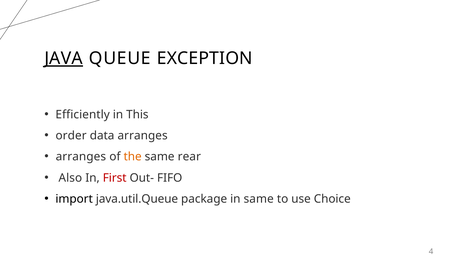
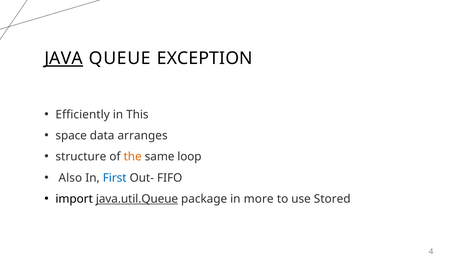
order: order -> space (71, 135)
arranges: arranges -> structure (81, 157)
rear: rear -> loop (189, 157)
First colour: red -> blue (115, 178)
java.util.Queue underline: none -> present (137, 199)
in same: same -> more (259, 199)
Choice: Choice -> Stored (332, 199)
